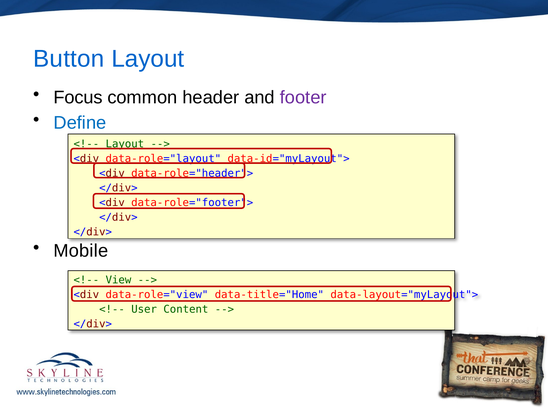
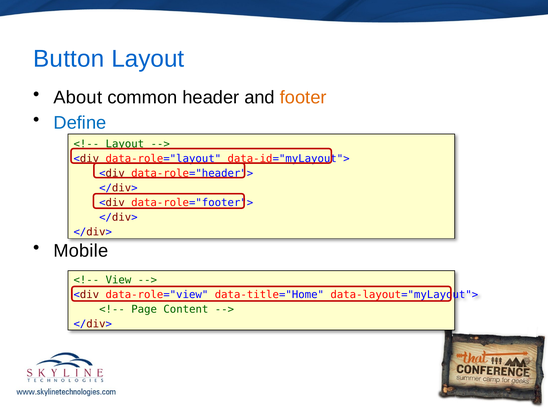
Focus: Focus -> About (78, 97)
footer colour: purple -> orange (303, 97)
User: User -> Page (144, 309)
